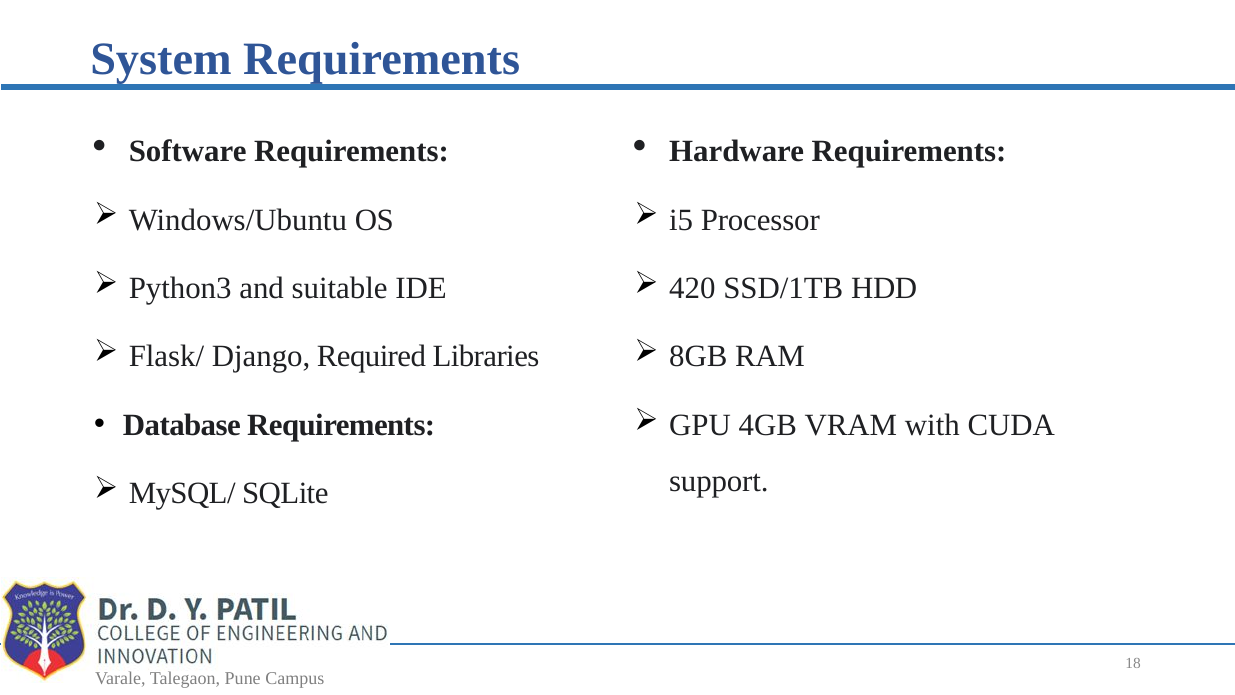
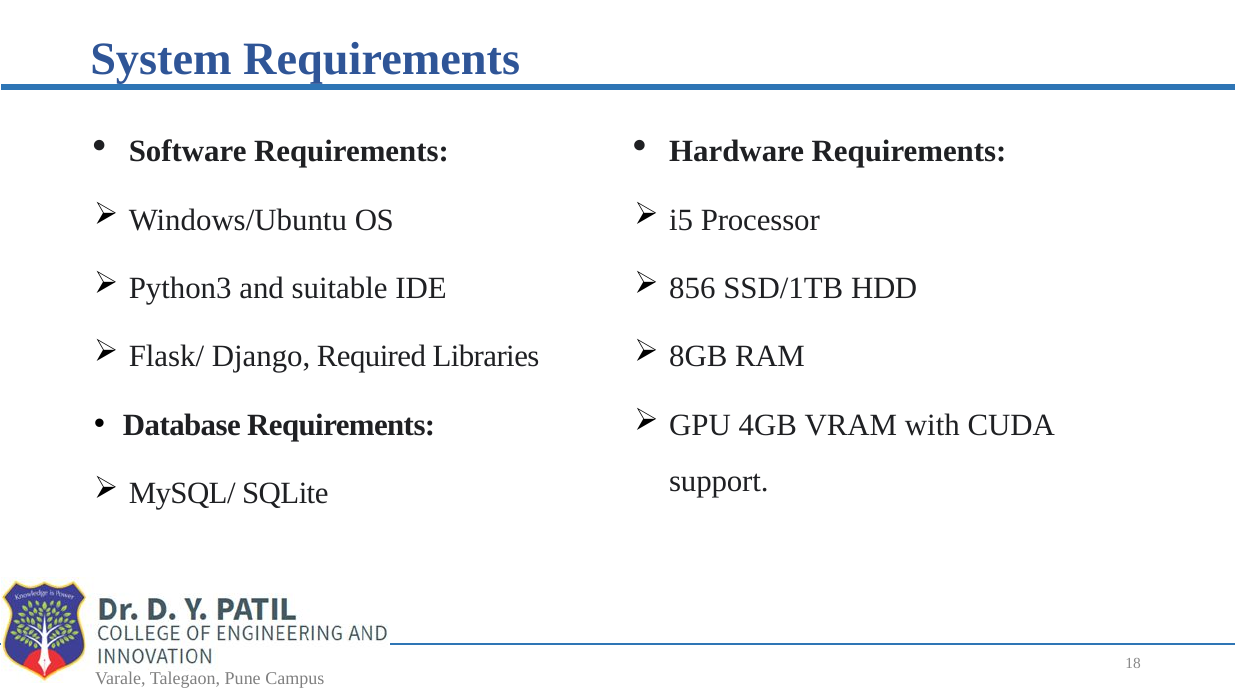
420: 420 -> 856 (692, 288)
